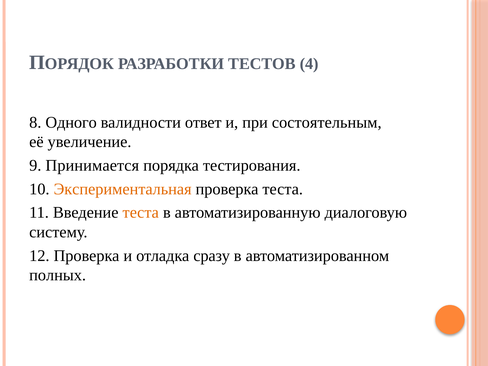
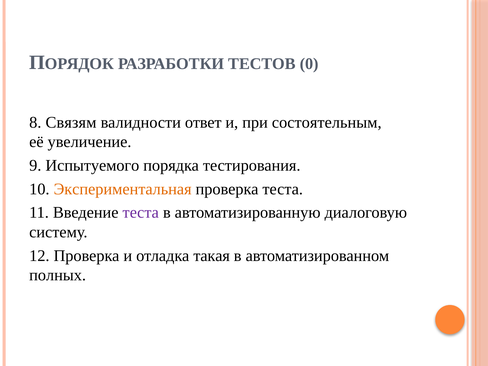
4: 4 -> 0 (309, 64)
Одного: Одного -> Связям (71, 122)
Принимается: Принимается -> Испытуемого (92, 165)
теста colour: orange -> purple (141, 213)
сразу: сразу -> такая (212, 256)
